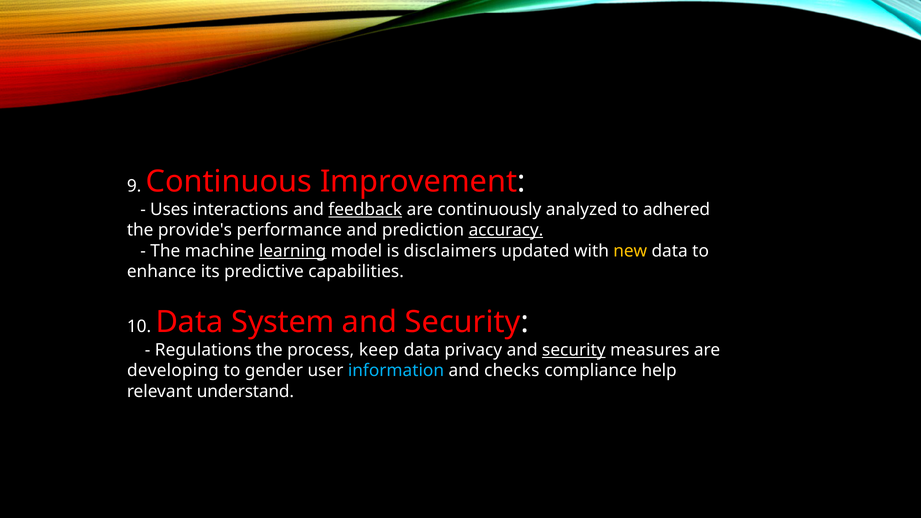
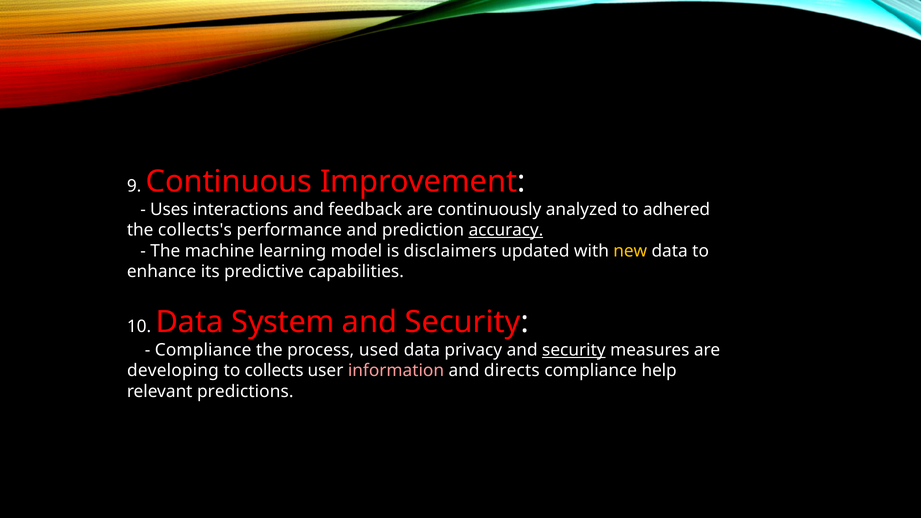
feedback underline: present -> none (365, 210)
provide's: provide's -> collects's (195, 230)
learning underline: present -> none (293, 251)
Regulations: Regulations -> Compliance (203, 350)
keep: keep -> used (379, 350)
gender: gender -> collects (274, 371)
information colour: light blue -> pink (396, 371)
checks: checks -> directs (512, 371)
understand: understand -> predictions (245, 392)
